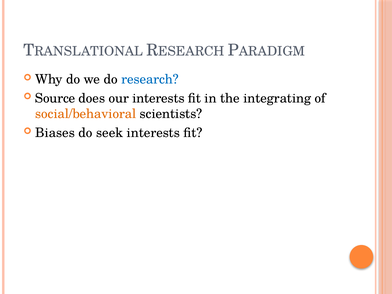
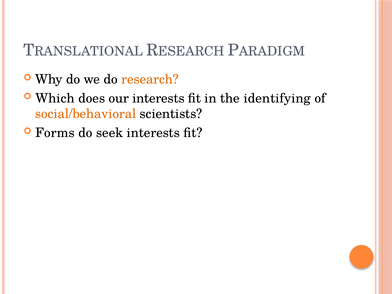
research colour: blue -> orange (150, 79)
Source: Source -> Which (55, 98)
integrating: integrating -> identifying (277, 98)
Biases: Biases -> Forms (55, 133)
